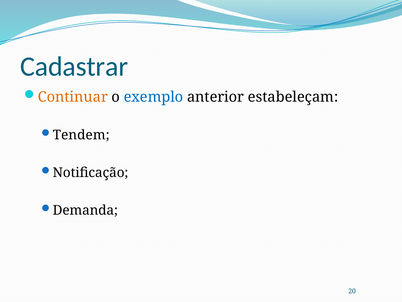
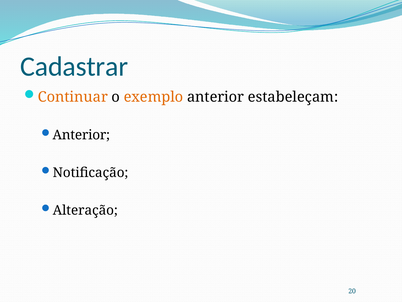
exemplo colour: blue -> orange (154, 97)
Tendem: Tendem -> Anterior (81, 135)
Demanda: Demanda -> Alteração (85, 210)
